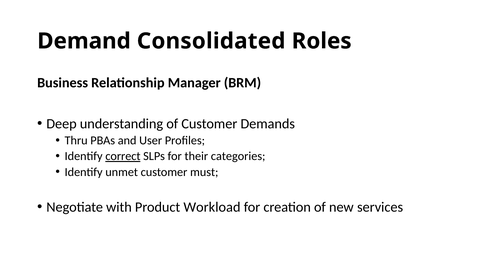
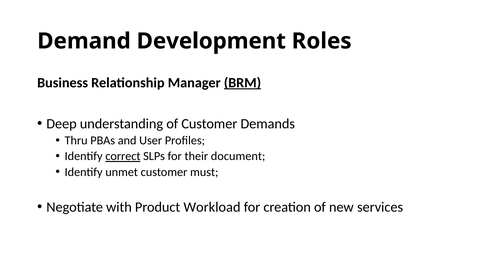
Consolidated: Consolidated -> Development (211, 41)
BRM underline: none -> present (242, 83)
categories: categories -> document (238, 156)
